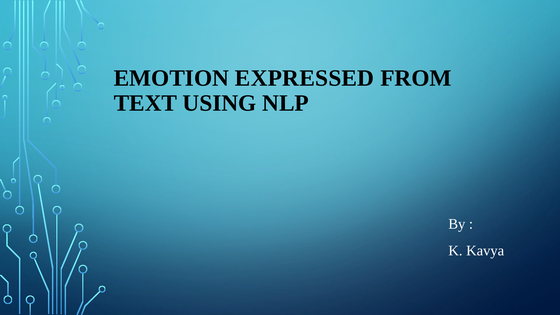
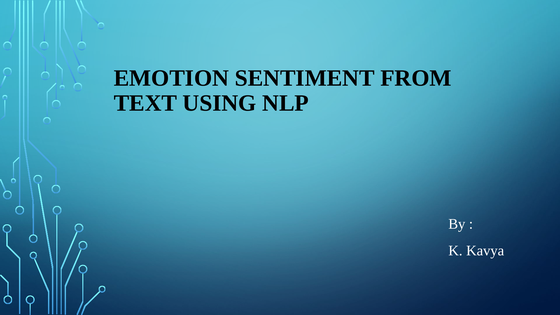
EXPRESSED: EXPRESSED -> SENTIMENT (305, 78)
